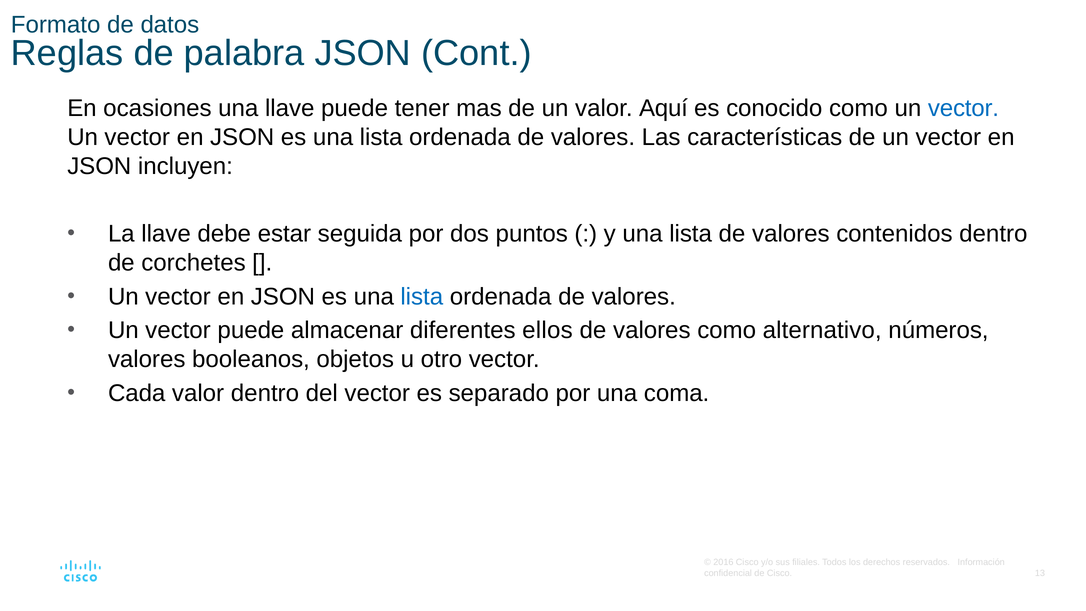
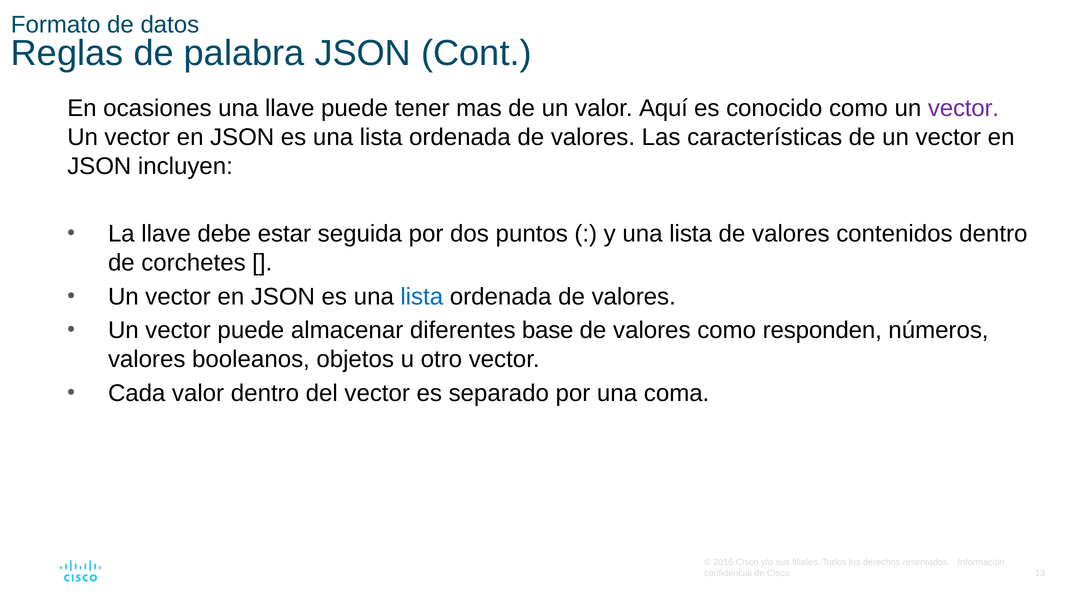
vector colour: blue -> purple (963, 109)
ellos: ellos -> base (548, 330)
alternativo: alternativo -> responden (822, 330)
